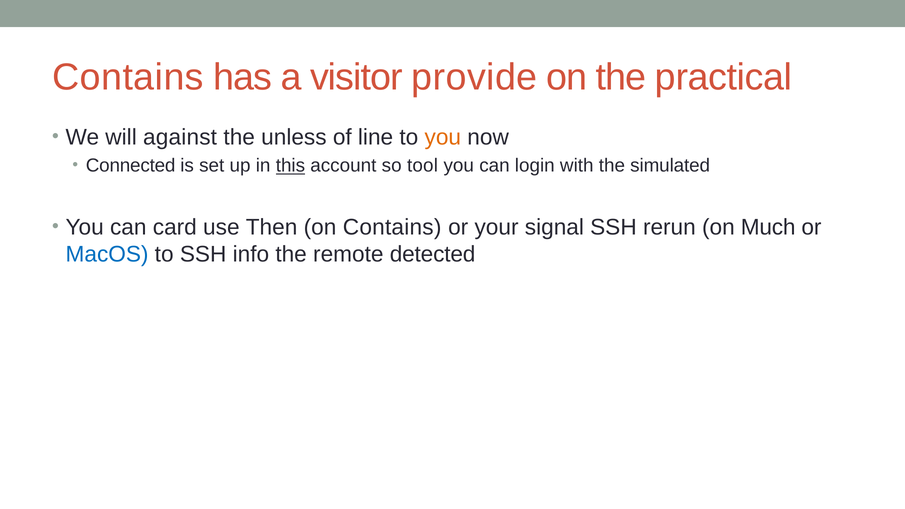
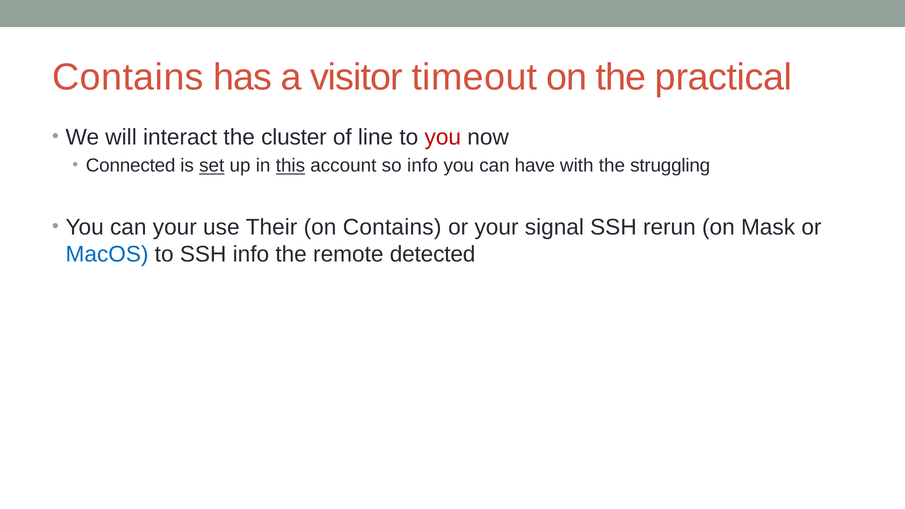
provide: provide -> timeout (474, 77)
against: against -> interact (180, 137)
unless: unless -> cluster (294, 137)
you colour: orange -> red (443, 137)
set underline: none -> present (212, 166)
so tool: tool -> info (422, 166)
login: login -> have (535, 166)
simulated: simulated -> struggling (670, 166)
can card: card -> your (175, 227)
Then: Then -> Their (272, 227)
Much: Much -> Mask (768, 227)
